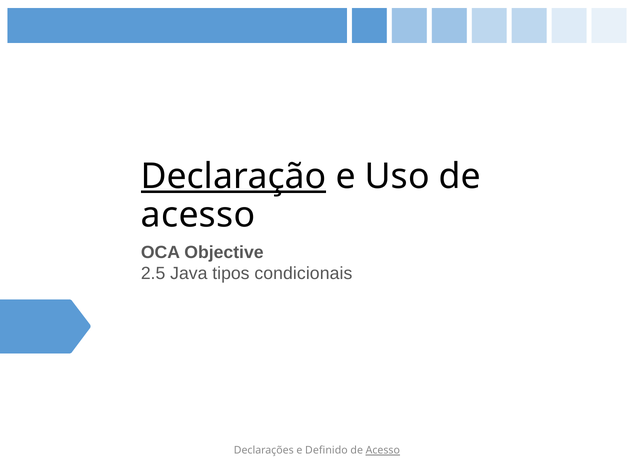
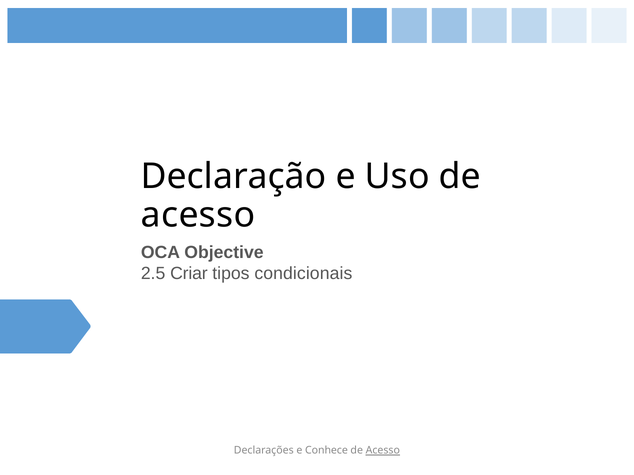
Declaração underline: present -> none (234, 177)
Java: Java -> Criar (189, 274)
Definido: Definido -> Conhece (326, 451)
